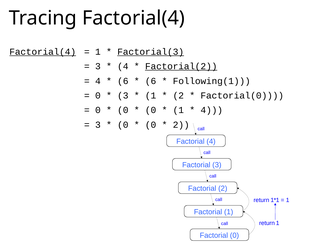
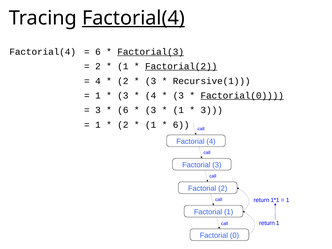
Factorial(4 underline: none -> present (133, 18)
Factorial(4 underline: present -> none (43, 52)
1: 1 -> 6 (98, 52)
3: 3 -> 2 (98, 66)
4: 4 -> 1 (123, 66)
6: 6 -> 2 (123, 81)
6: 6 -> 3 (151, 81)
Following(1: Following(1 -> Recursive(1 (212, 81)
0: 0 -> 1 (98, 96)
1: 1 -> 4 (151, 96)
2: 2 -> 3 (178, 96)
Factorial(0 underline: none -> present (242, 96)
0: 0 -> 3 (98, 110)
0: 0 -> 6 (123, 110)
0: 0 -> 3 (151, 110)
4: 4 -> 3 (212, 110)
3: 3 -> 1 (98, 125)
0: 0 -> 2 (123, 125)
0: 0 -> 1 (151, 125)
2: 2 -> 6 (181, 125)
